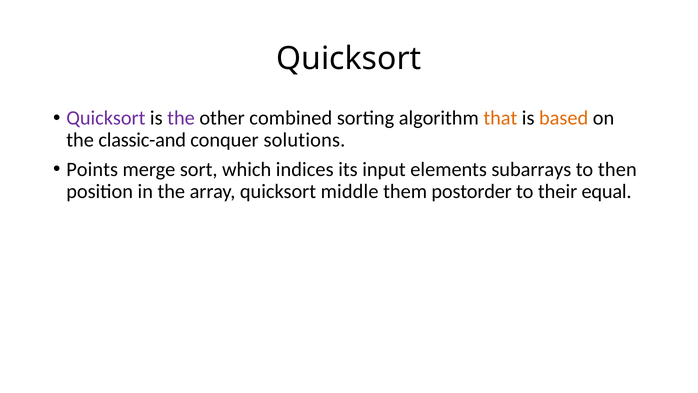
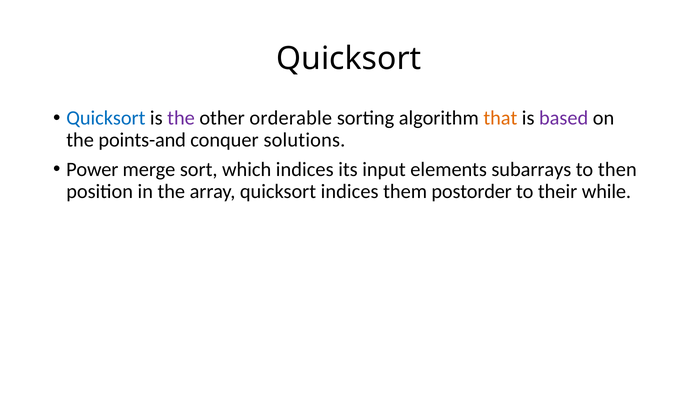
Quicksort colour: purple -> blue (106, 118)
combined: combined -> orderable (291, 118)
based colour: orange -> purple (564, 118)
classic-and: classic-and -> points-and (142, 140)
Points: Points -> Power (92, 169)
quicksort middle: middle -> indices (350, 191)
equal: equal -> while (606, 191)
